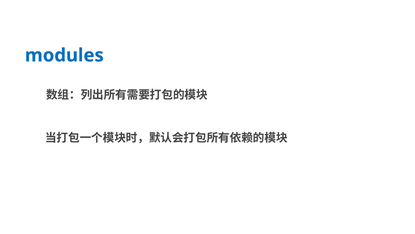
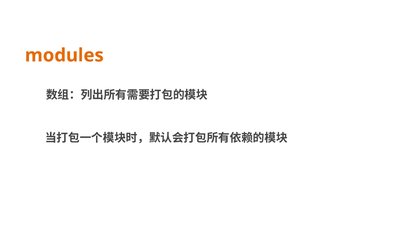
modules colour: blue -> orange (64, 55)
